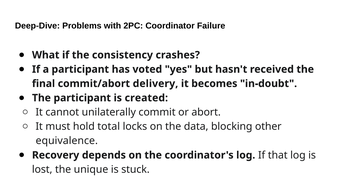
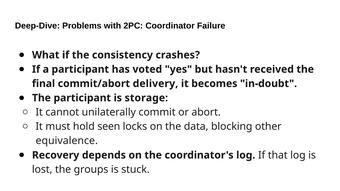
created: created -> storage (146, 98)
total: total -> seen (109, 127)
unique: unique -> groups (91, 170)
